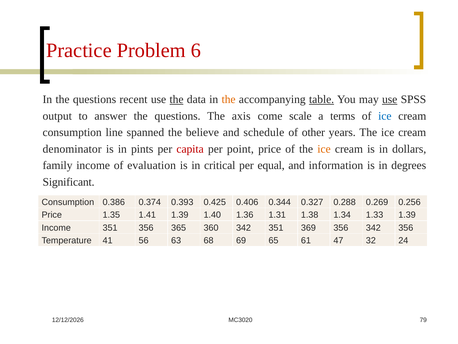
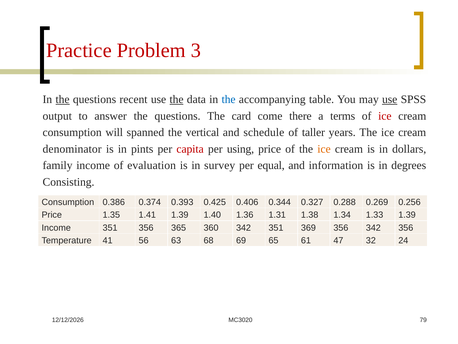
6: 6 -> 3 (196, 50)
the underline: none -> present (63, 99)
the colour: orange -> blue (229, 99)
table underline: present -> none (322, 99)
axis: axis -> card (241, 116)
scale: scale -> there (300, 116)
ice colour: blue -> red (385, 116)
line: line -> will (114, 132)
believe: believe -> vertical (202, 132)
other: other -> taller (313, 132)
point: point -> using (240, 149)
critical: critical -> survey (220, 165)
Significant: Significant -> Consisting (69, 182)
